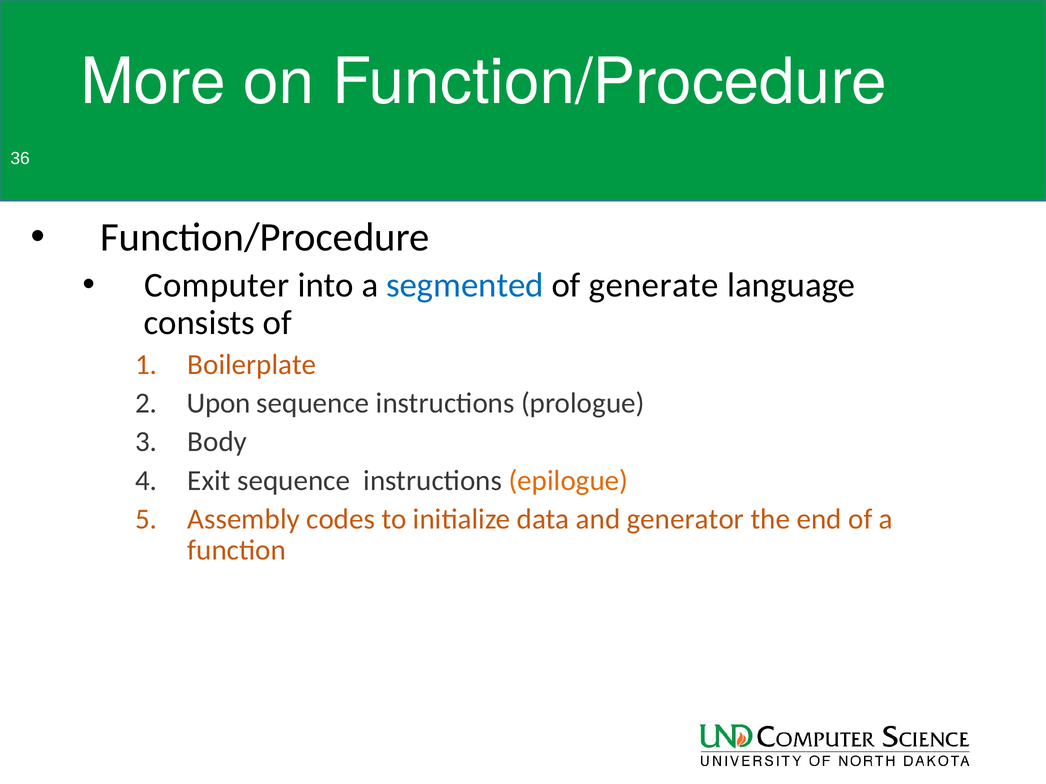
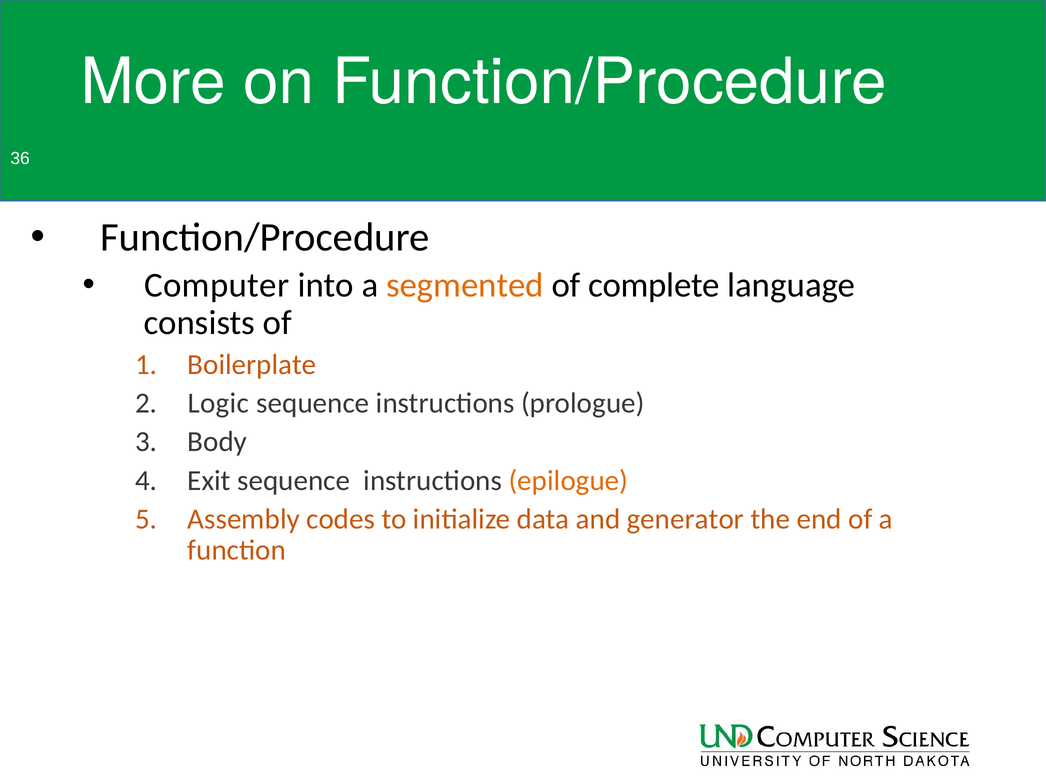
segmented colour: blue -> orange (465, 285)
generate: generate -> complete (654, 285)
Upon: Upon -> Logic (218, 403)
